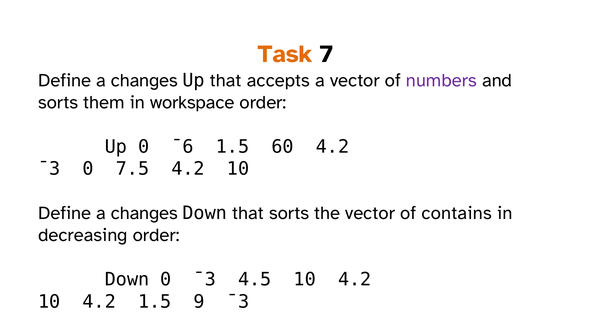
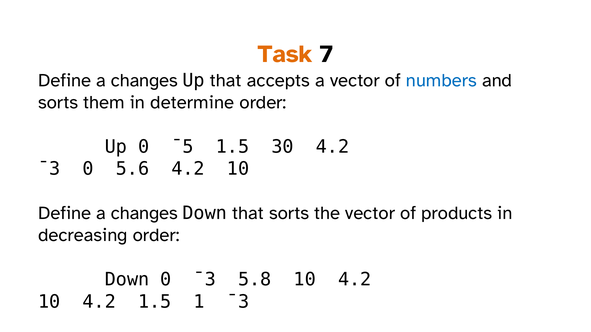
numbers colour: purple -> blue (441, 80)
workspace: workspace -> determine (192, 103)
¯6: ¯6 -> ¯5 (183, 147)
60: 60 -> 30 (283, 147)
7.5: 7.5 -> 5.6 (132, 169)
contains: contains -> products (457, 213)
4.5: 4.5 -> 5.8 (255, 280)
9: 9 -> 1 (199, 302)
